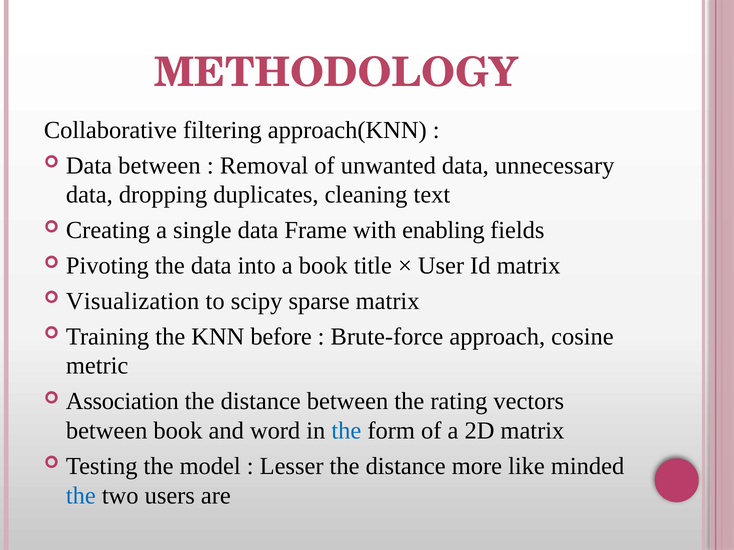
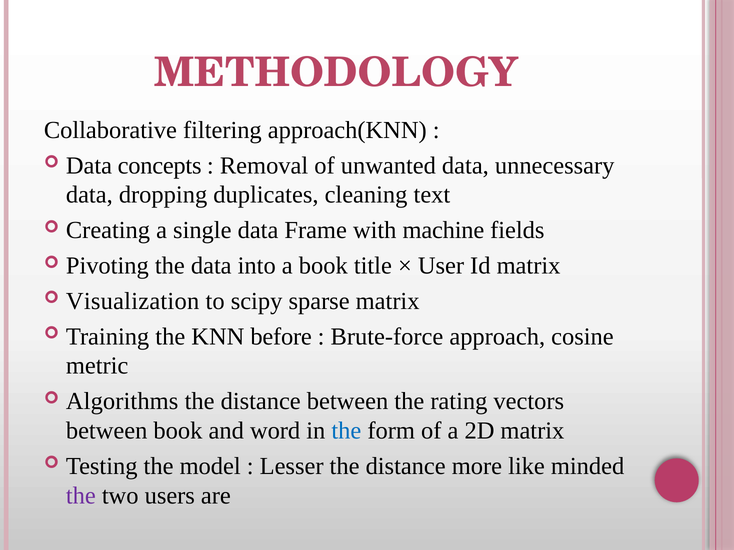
Data between: between -> concepts (160, 166)
enabling: enabling -> machine (443, 230)
Association: Association -> Algorithms (122, 402)
the colour: blue -> purple (81, 496)
